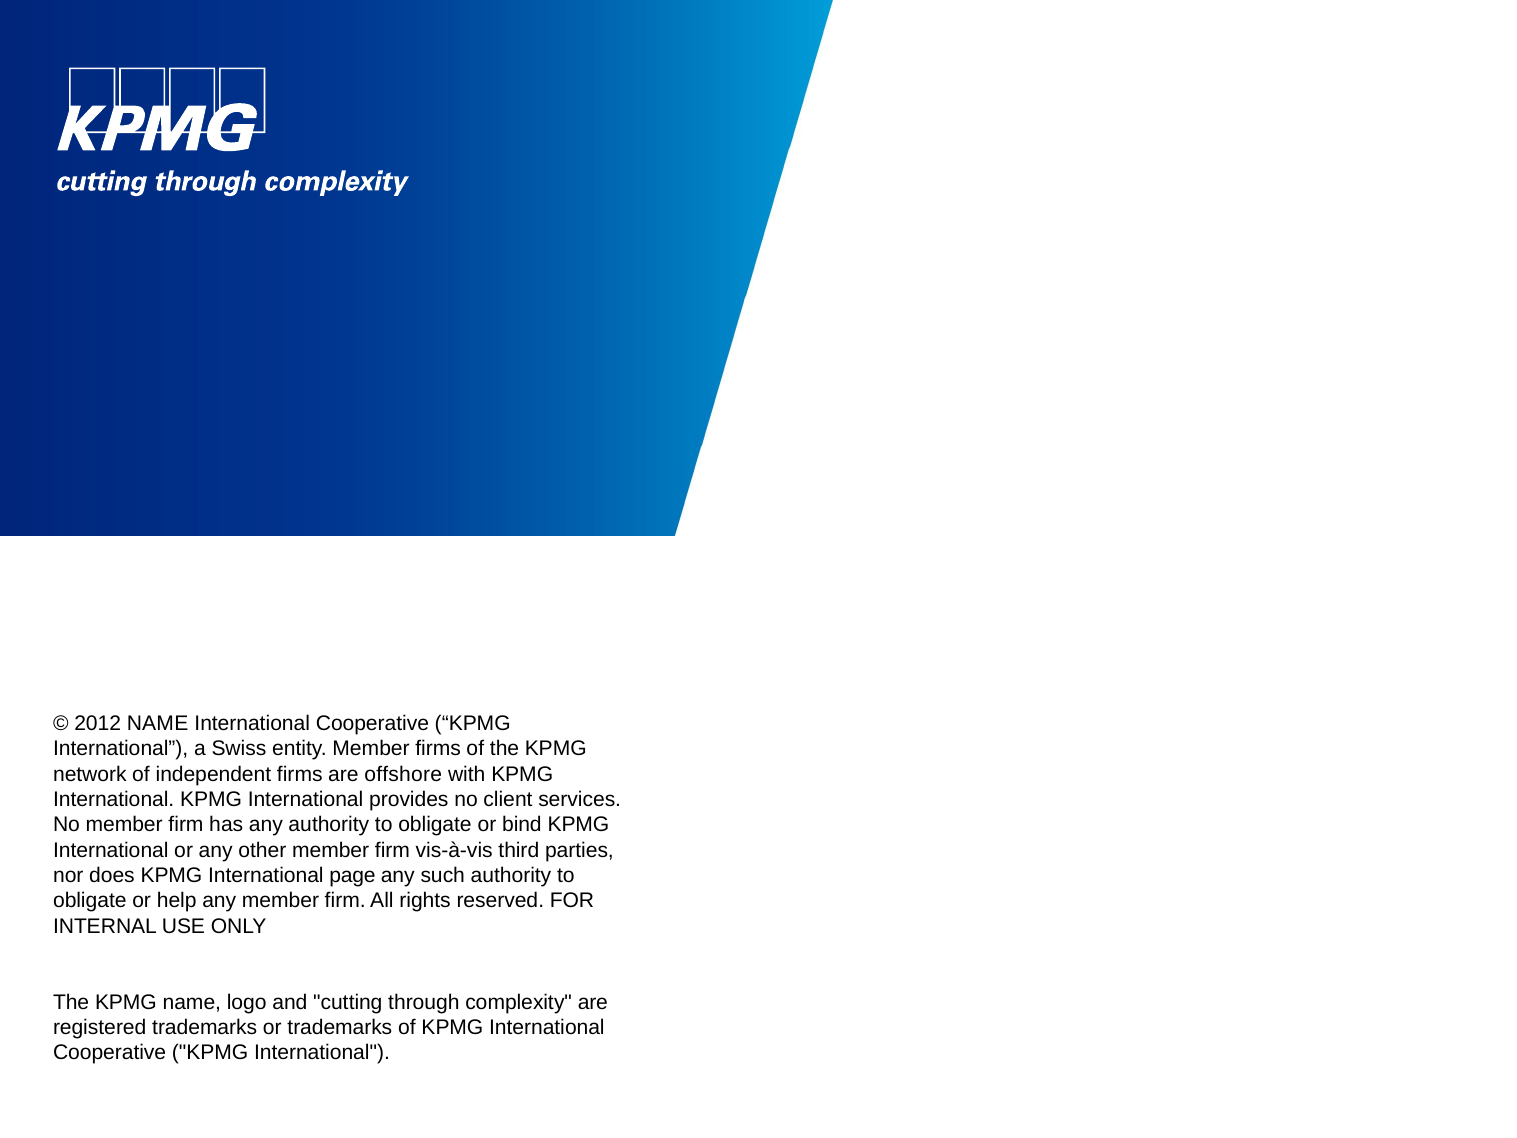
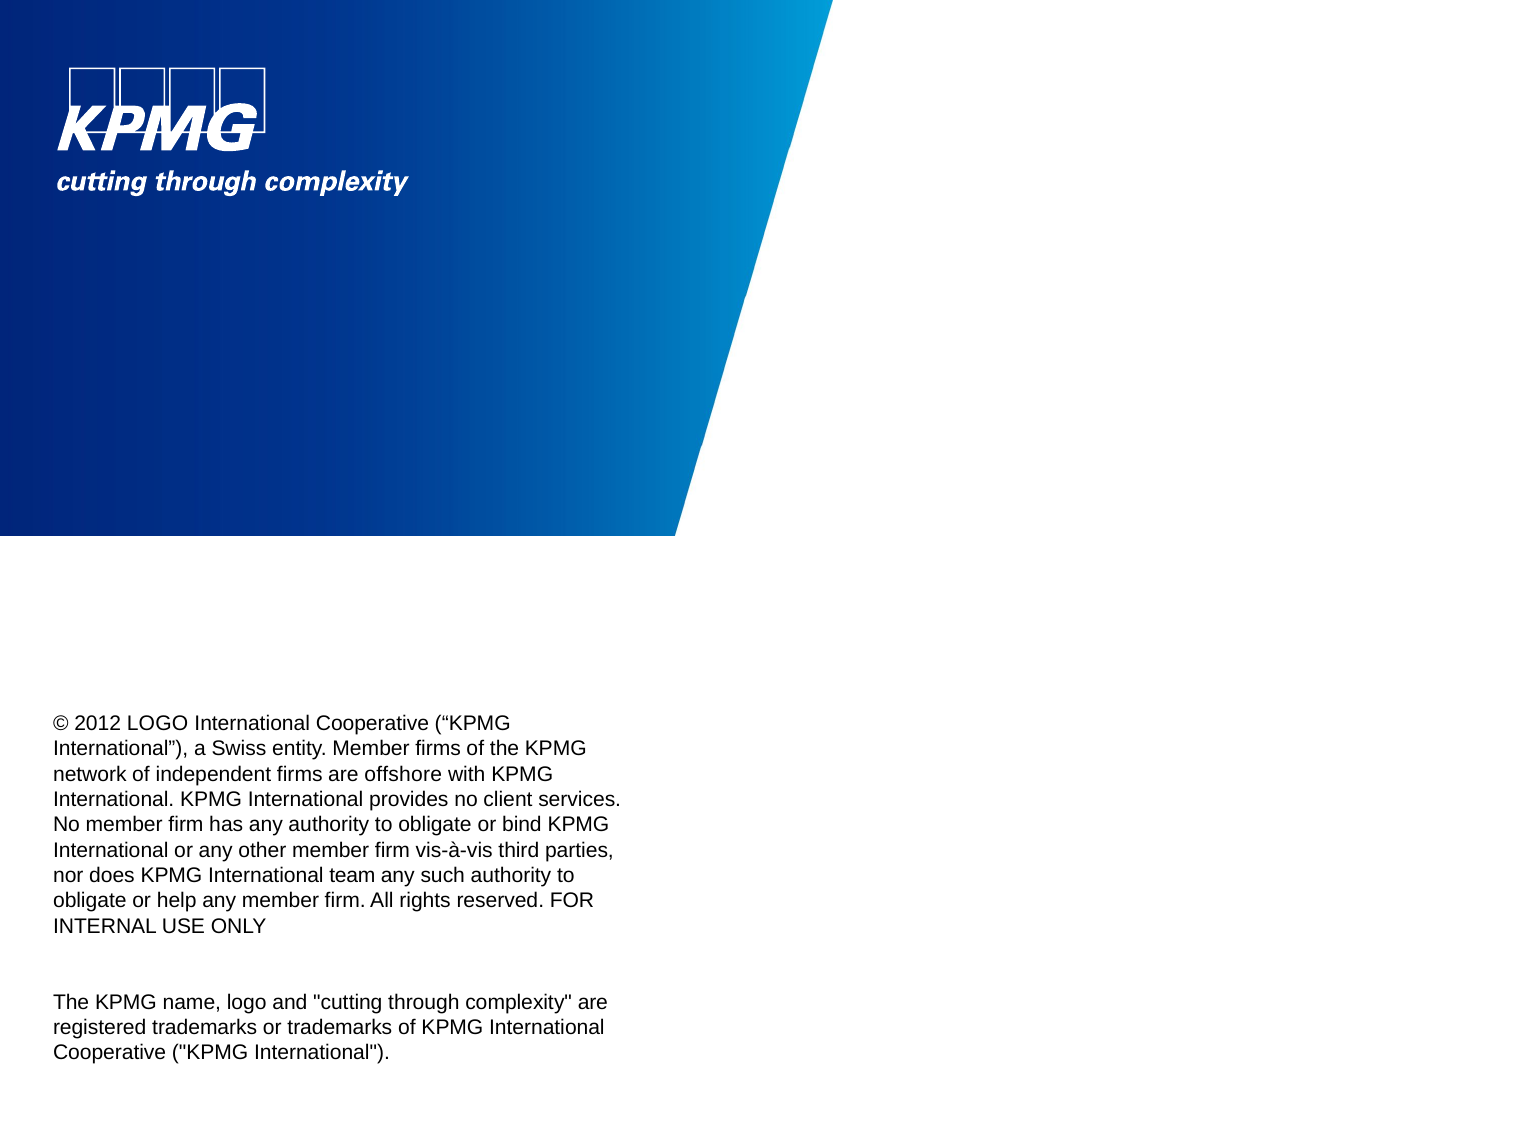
2012 NAME: NAME -> LOGO (158, 723)
page: page -> team (352, 875)
